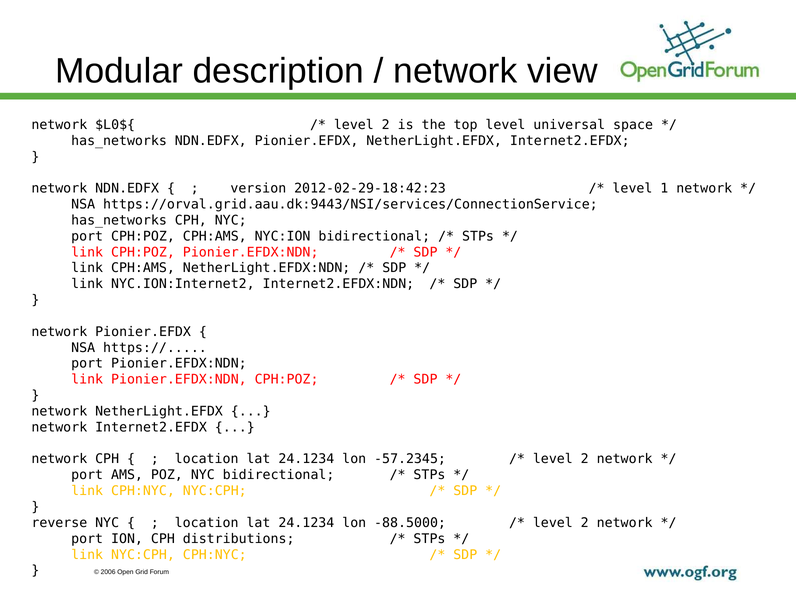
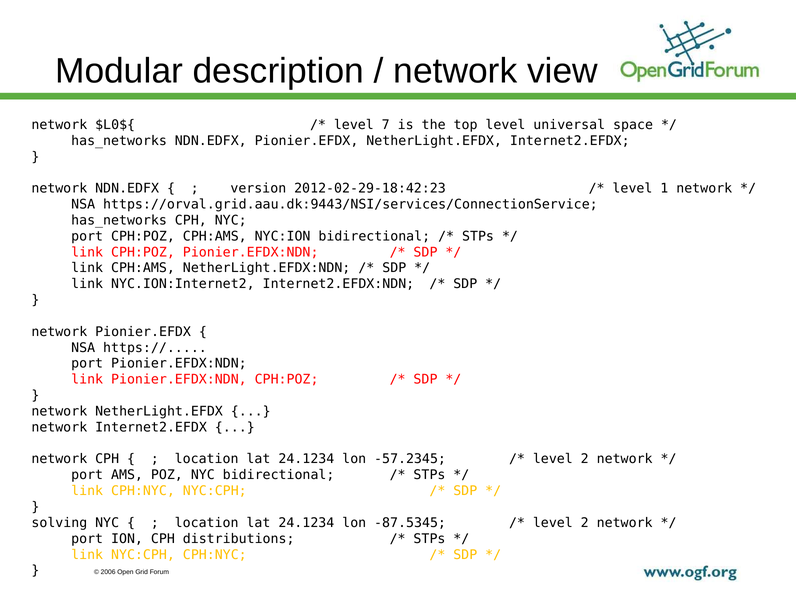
2: 2 -> 7 (386, 125)
reverse: reverse -> solving (59, 523)
-88.5000: -88.5000 -> -87.5345 (410, 523)
